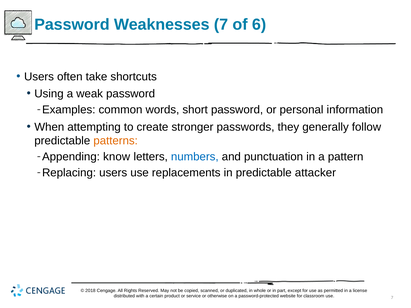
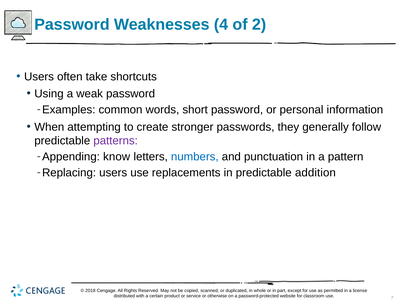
Weaknesses 7: 7 -> 4 (221, 25)
6: 6 -> 2 (259, 25)
patterns colour: orange -> purple (116, 141)
attacker: attacker -> addition (315, 173)
